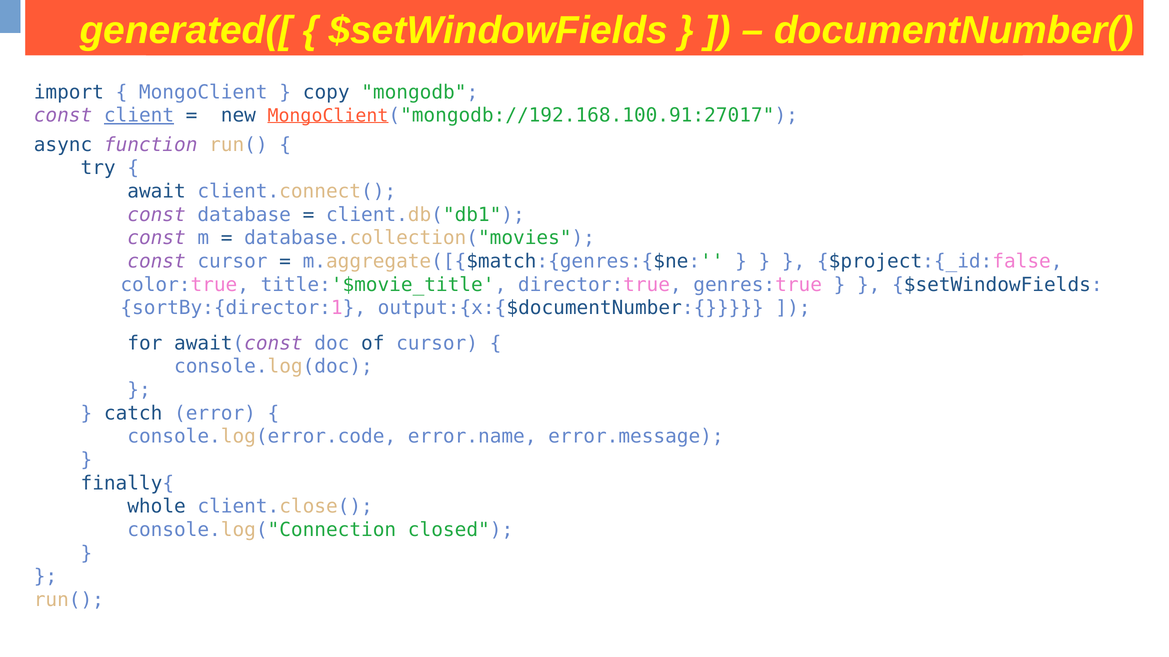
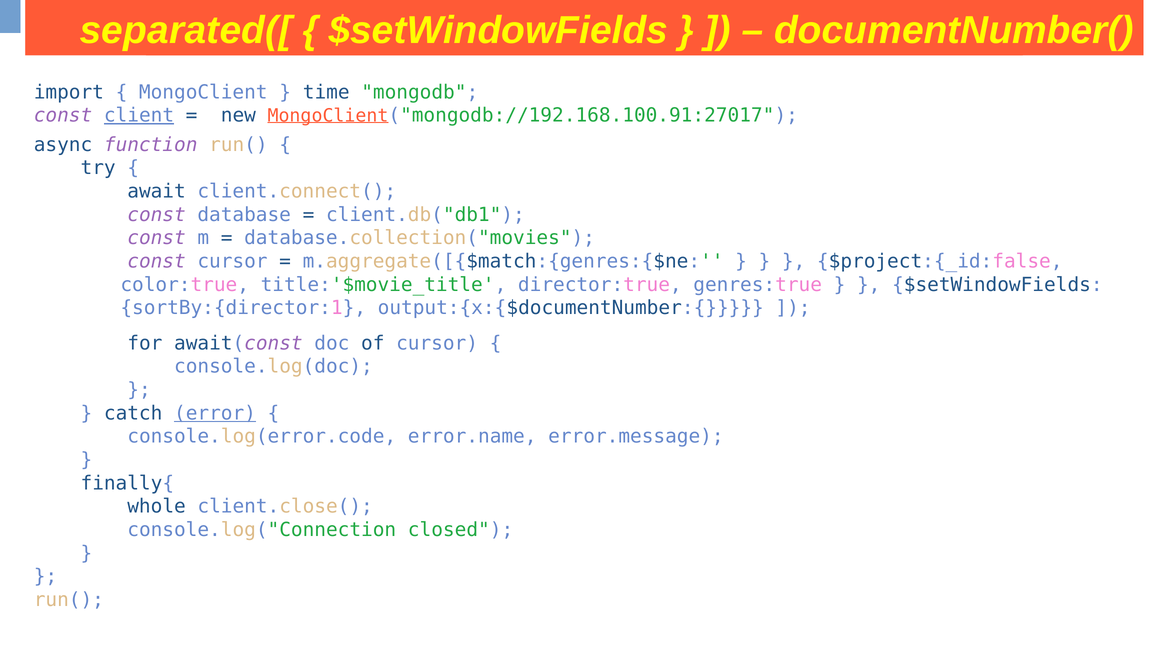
generated([: generated([ -> separated([ (186, 30)
copy: copy -> time (326, 92)
error underline: none -> present (215, 413)
